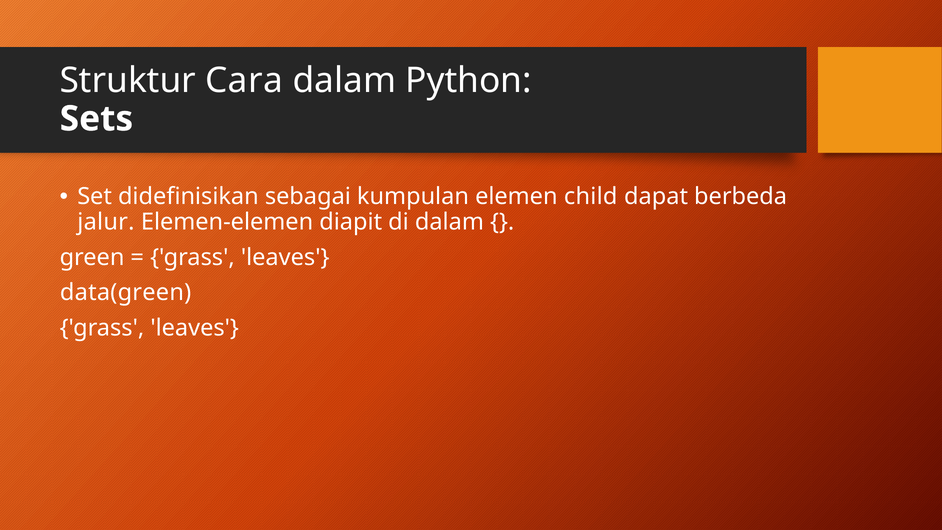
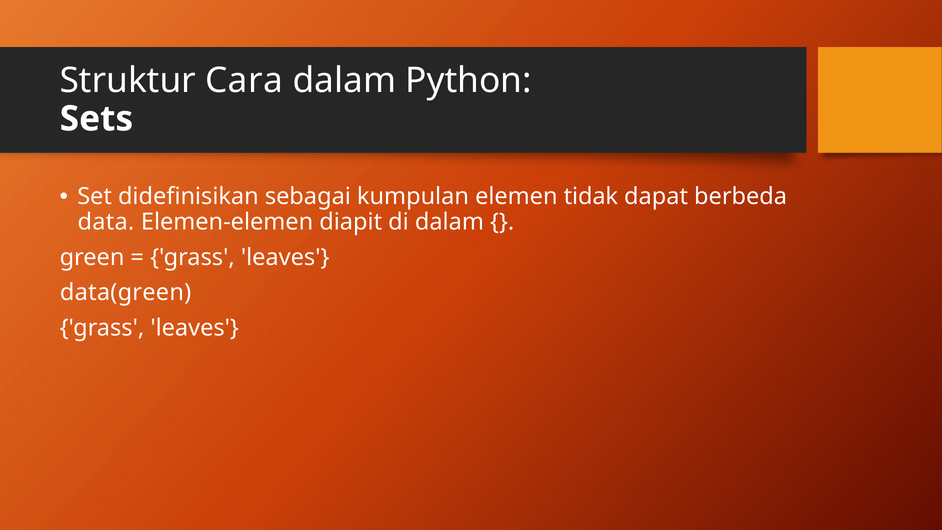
child: child -> tidak (591, 197)
jalur: jalur -> data (106, 222)
